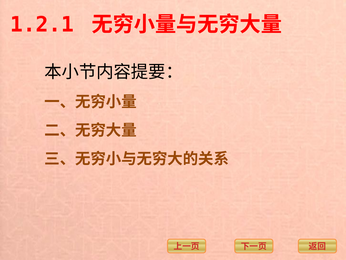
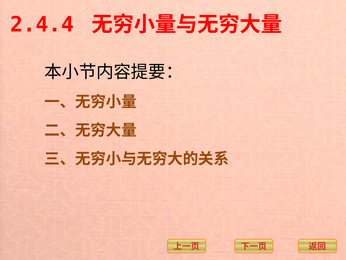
1.2.1: 1.2.1 -> 2.4.4 (42, 25)
